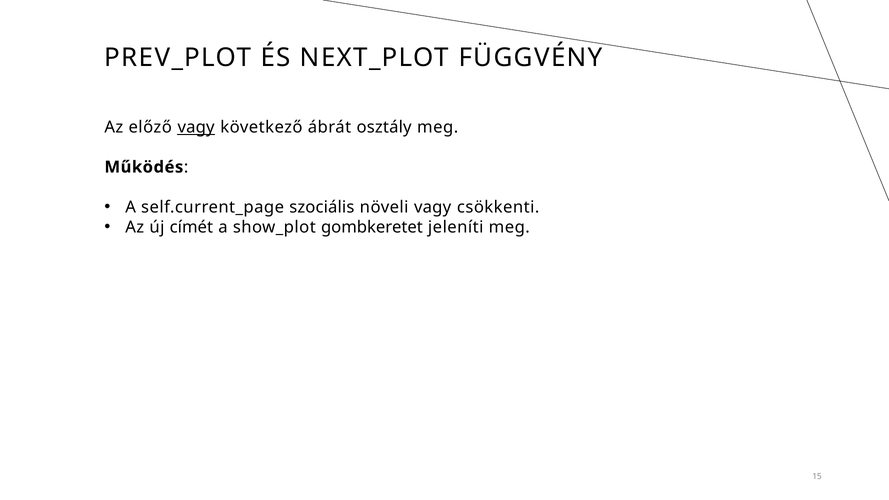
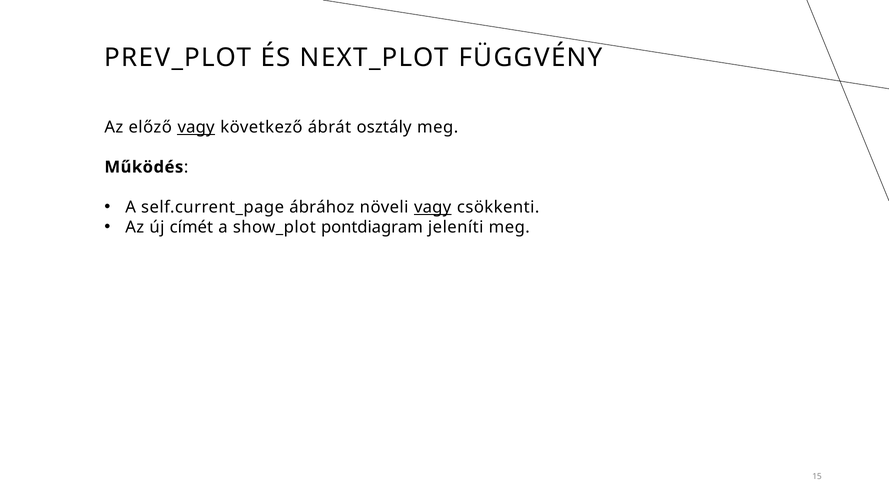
szociális: szociális -> ábrához (322, 207)
vagy underline: none -> present (433, 207)
gombkeretet: gombkeretet -> pontdiagram (372, 227)
